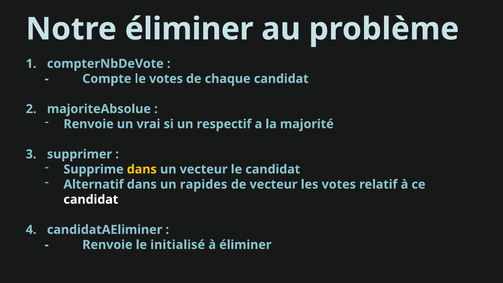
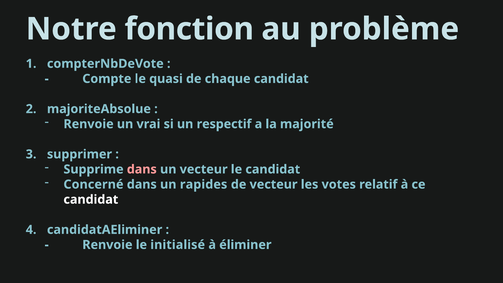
Notre éliminer: éliminer -> fonction (189, 29)
le votes: votes -> quasi (166, 79)
dans colour: yellow -> pink (142, 169)
Alternatif: Alternatif -> Concerné (93, 184)
